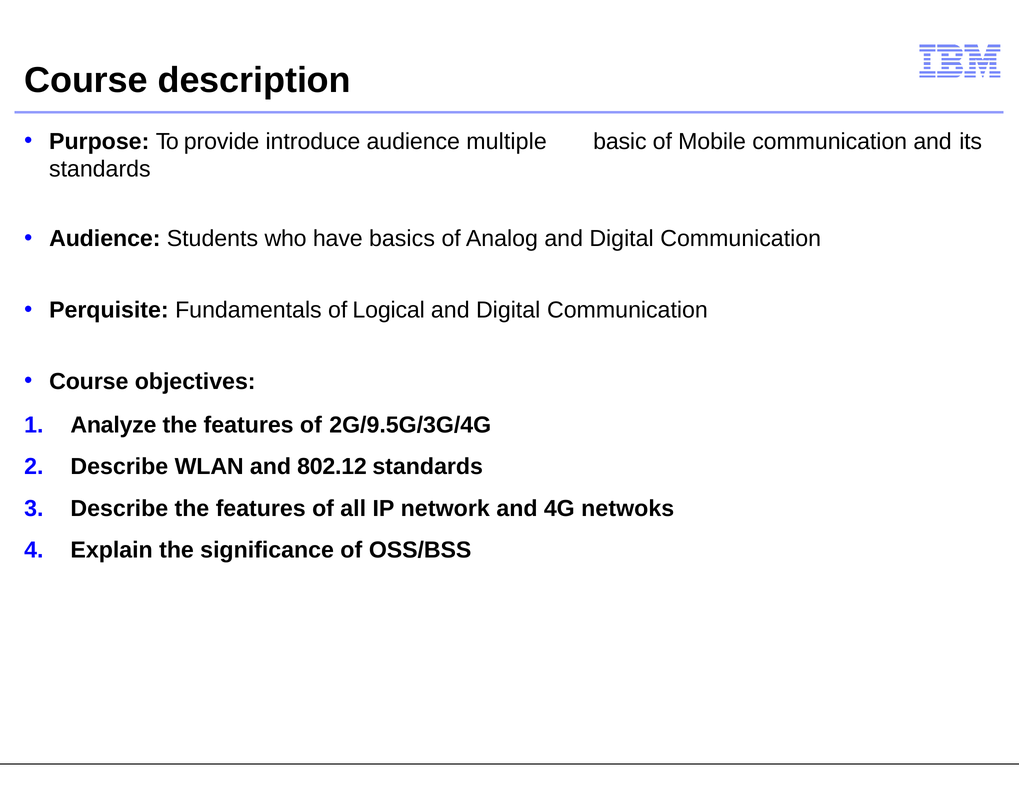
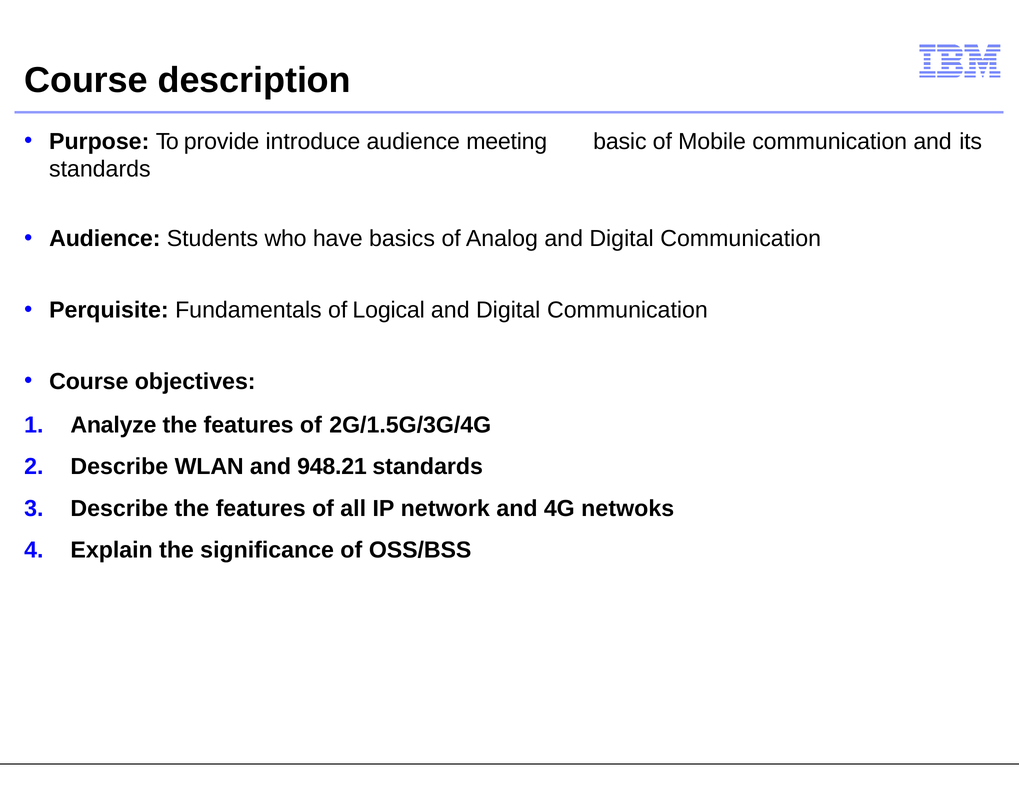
multiple: multiple -> meeting (507, 141)
2G/9.5G/3G/4G: 2G/9.5G/3G/4G -> 2G/1.5G/3G/4G (410, 425)
802.12: 802.12 -> 948.21 (332, 466)
